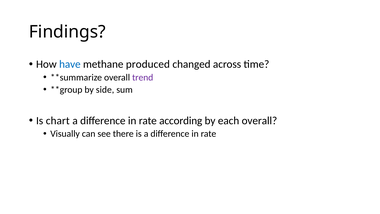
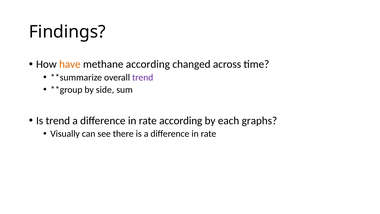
have colour: blue -> orange (70, 64)
methane produced: produced -> according (148, 64)
Is chart: chart -> trend (58, 121)
each overall: overall -> graphs (259, 121)
